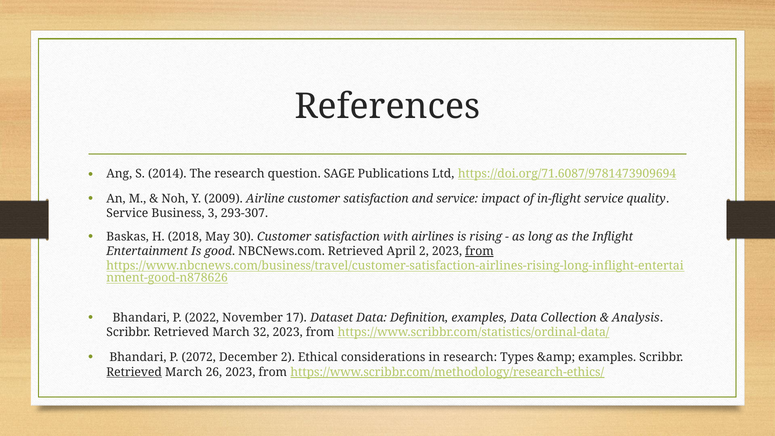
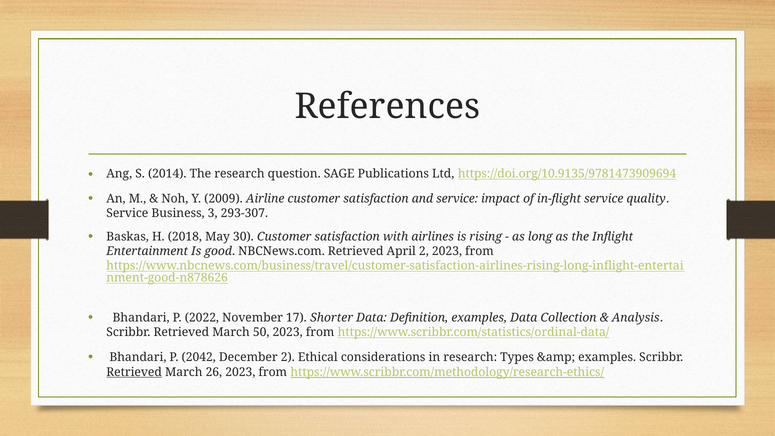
https://doi.org/71.6087/9781473909694: https://doi.org/71.6087/9781473909694 -> https://doi.org/10.9135/9781473909694 (567, 174)
from underline: present -> none (479, 251)
Dataset: Dataset -> Shorter (332, 318)
32: 32 -> 50 (261, 332)
2072: 2072 -> 2042 (199, 357)
